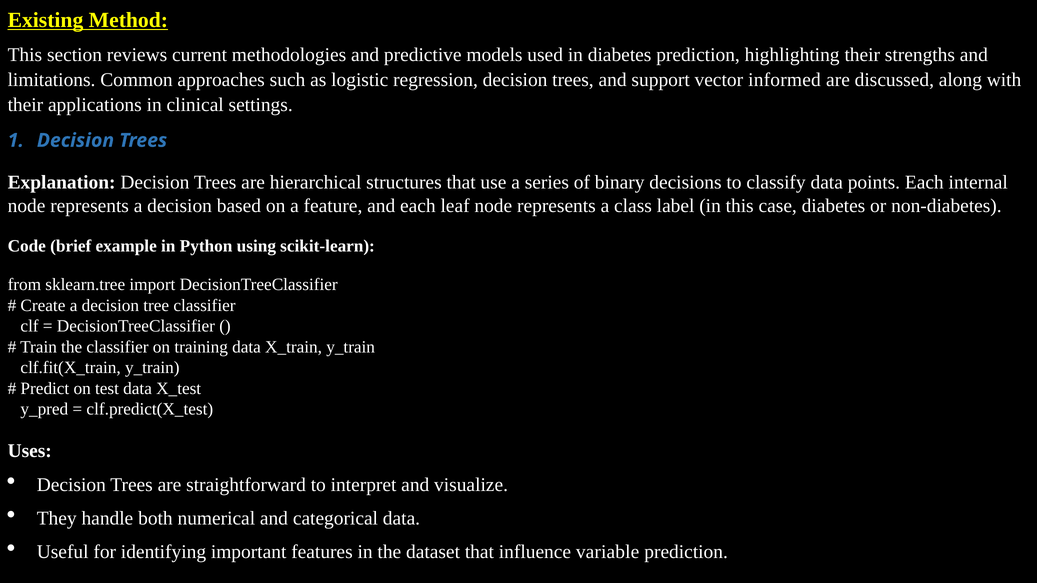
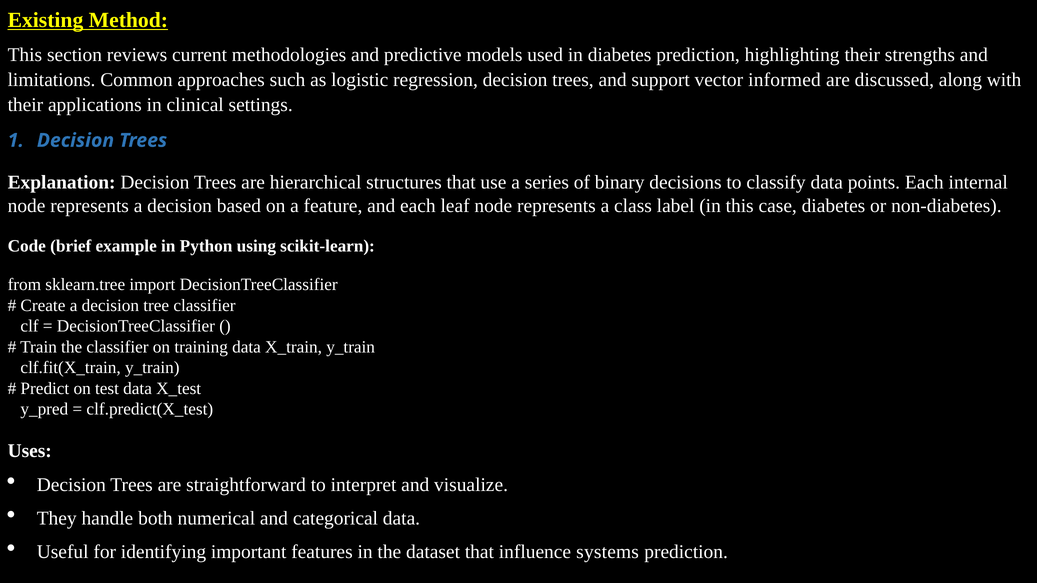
variable: variable -> systems (608, 552)
